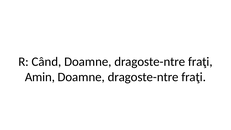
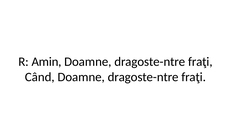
Când: Când -> Amin (47, 62)
Amin: Amin -> Când (40, 77)
